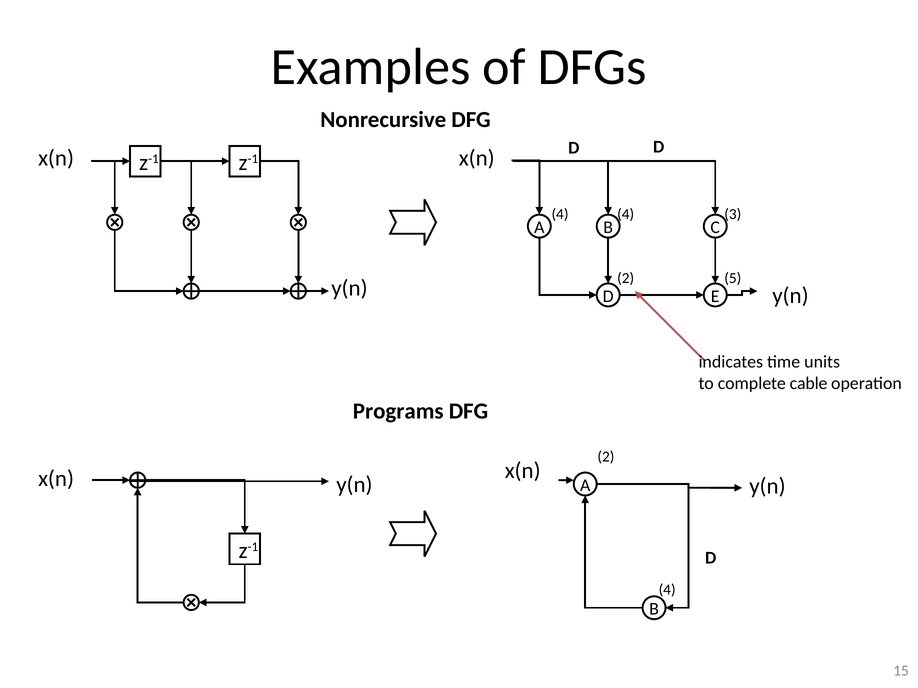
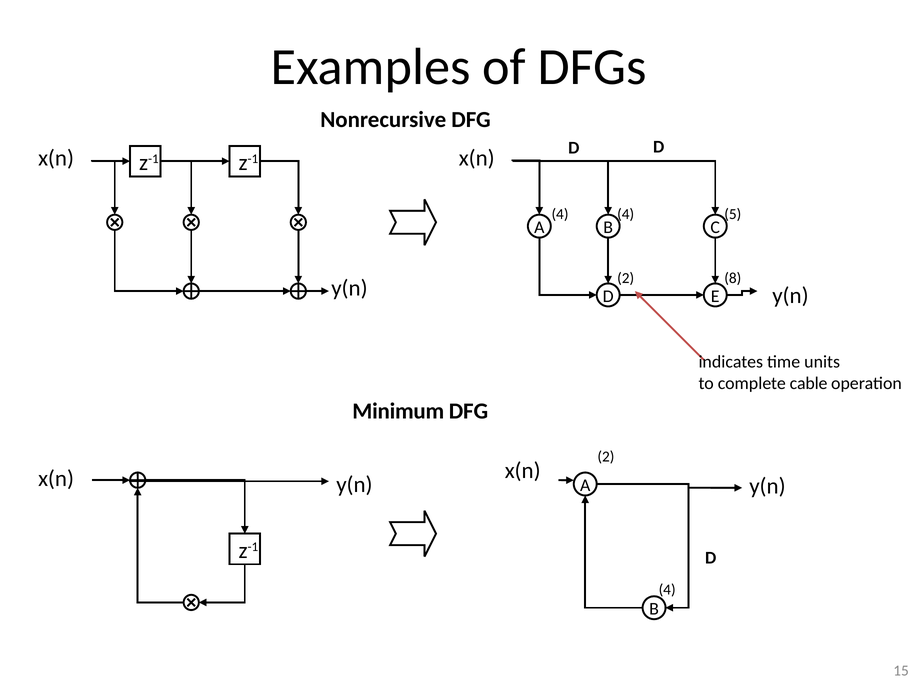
3: 3 -> 5 (733, 214)
5: 5 -> 8 (733, 278)
Programs: Programs -> Minimum (398, 411)
